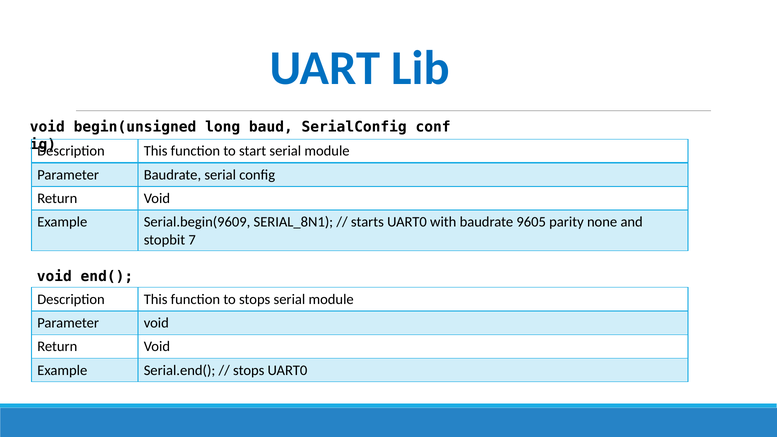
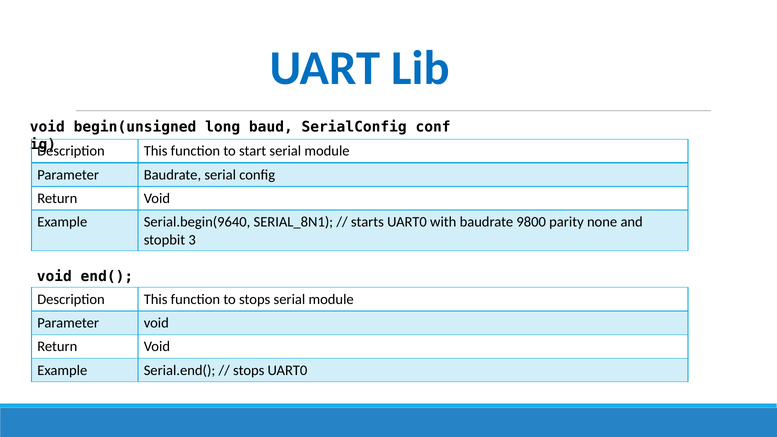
Serial.begin(9609: Serial.begin(9609 -> Serial.begin(9640 (197, 222)
9605: 9605 -> 9800 (531, 222)
7: 7 -> 3 (192, 240)
